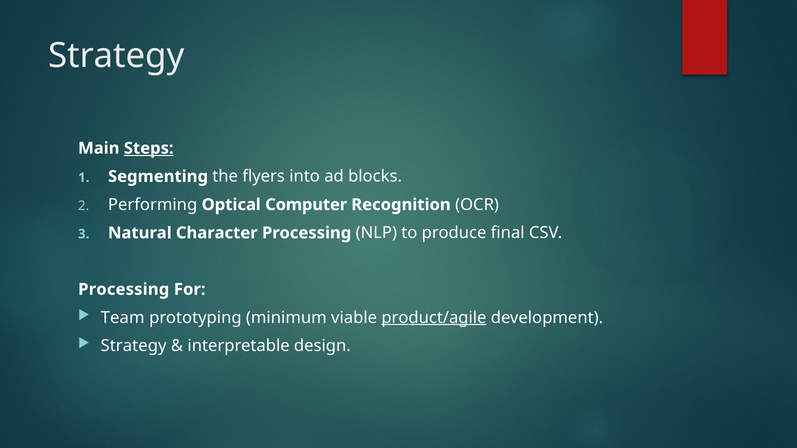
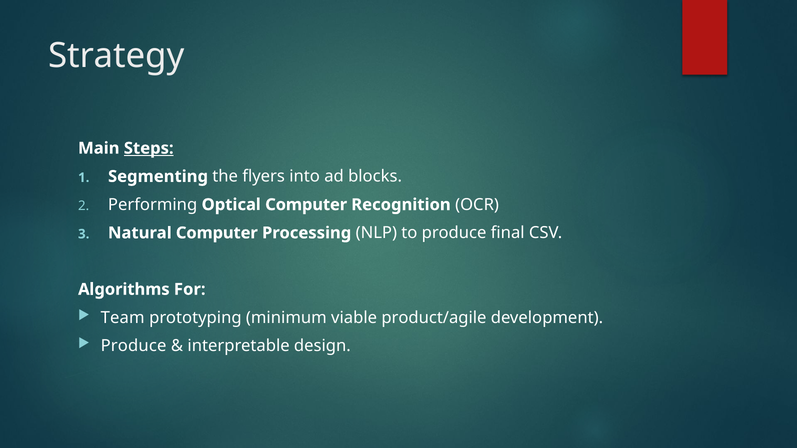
Natural Character: Character -> Computer (217, 233)
Processing: Processing -> Algorithms (124, 290)
product/agile underline: present -> none (434, 318)
Strategy: Strategy -> Produce (134, 346)
